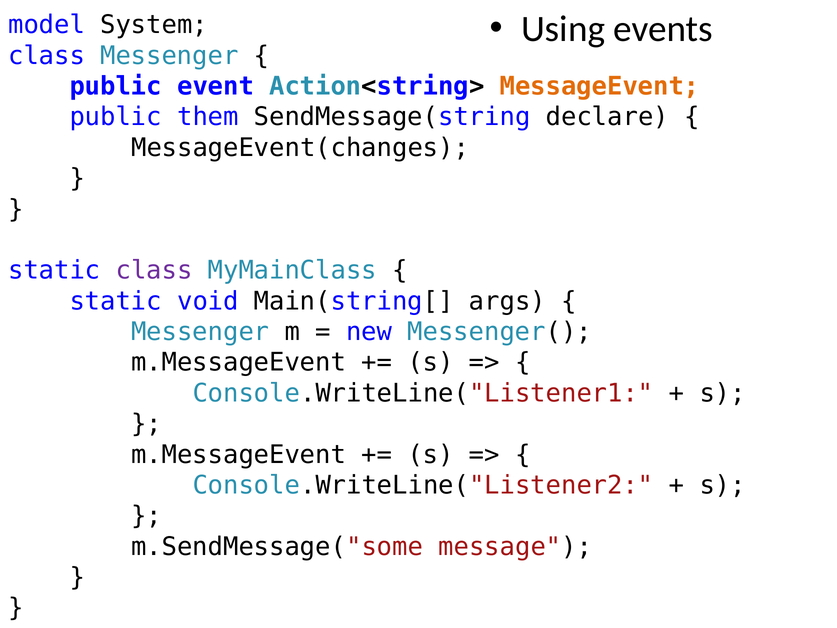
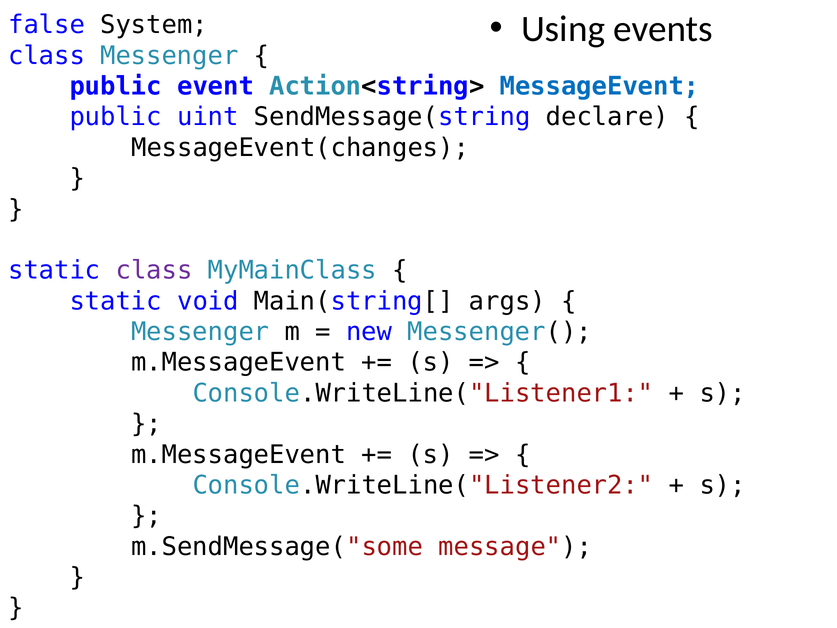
model: model -> false (47, 25)
MessageEvent colour: orange -> blue (600, 86)
them: them -> uint (208, 117)
